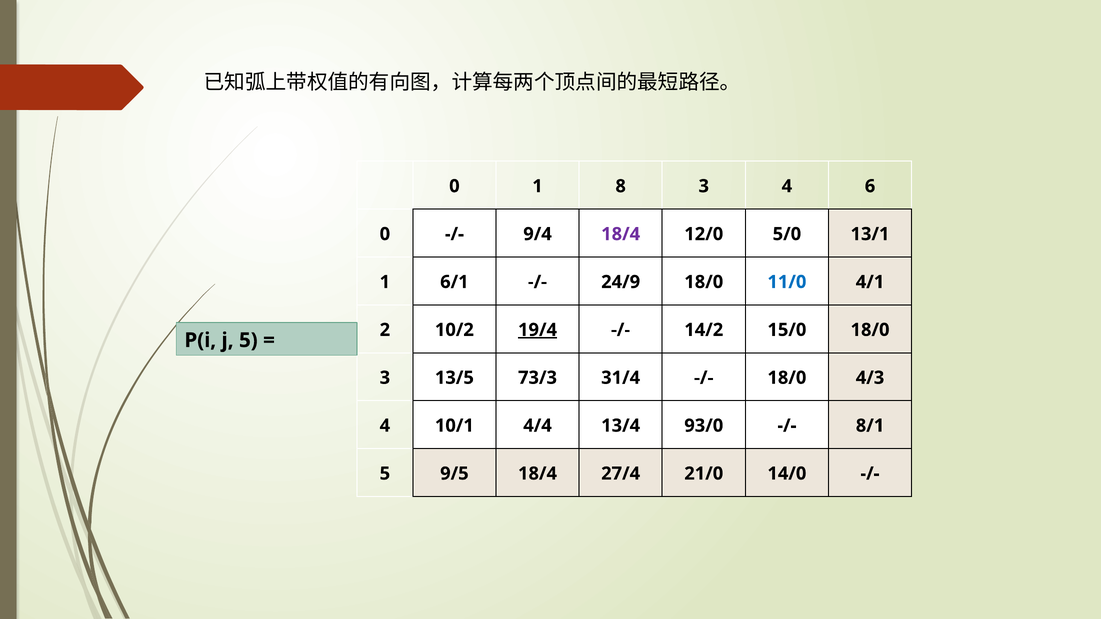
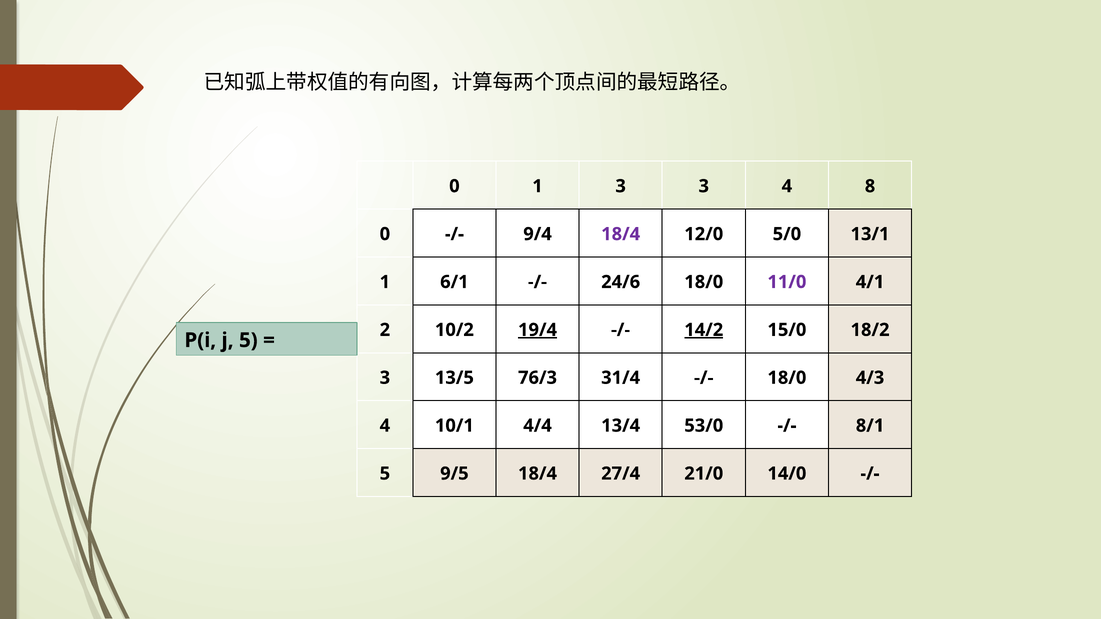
1 8: 8 -> 3 (621, 186)
6: 6 -> 8 (870, 186)
24/9: 24/9 -> 24/6 (621, 282)
11/0 colour: blue -> purple (787, 282)
14/2 underline: none -> present (704, 330)
15/0 18/0: 18/0 -> 18/2 (870, 330)
73/3: 73/3 -> 76/3 (538, 378)
93/0: 93/0 -> 53/0 (704, 426)
